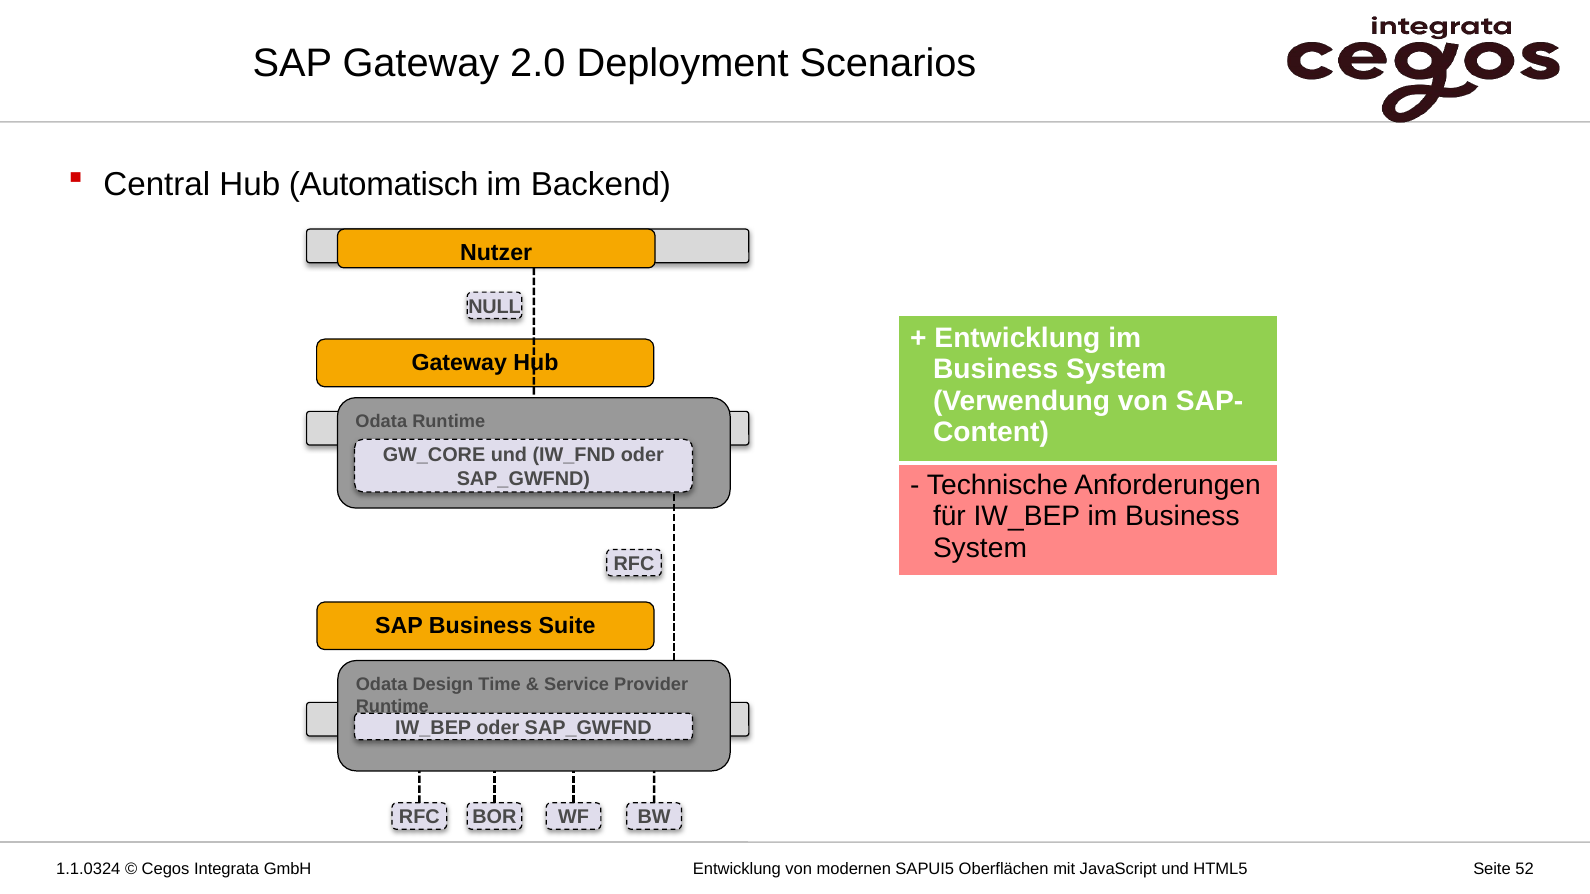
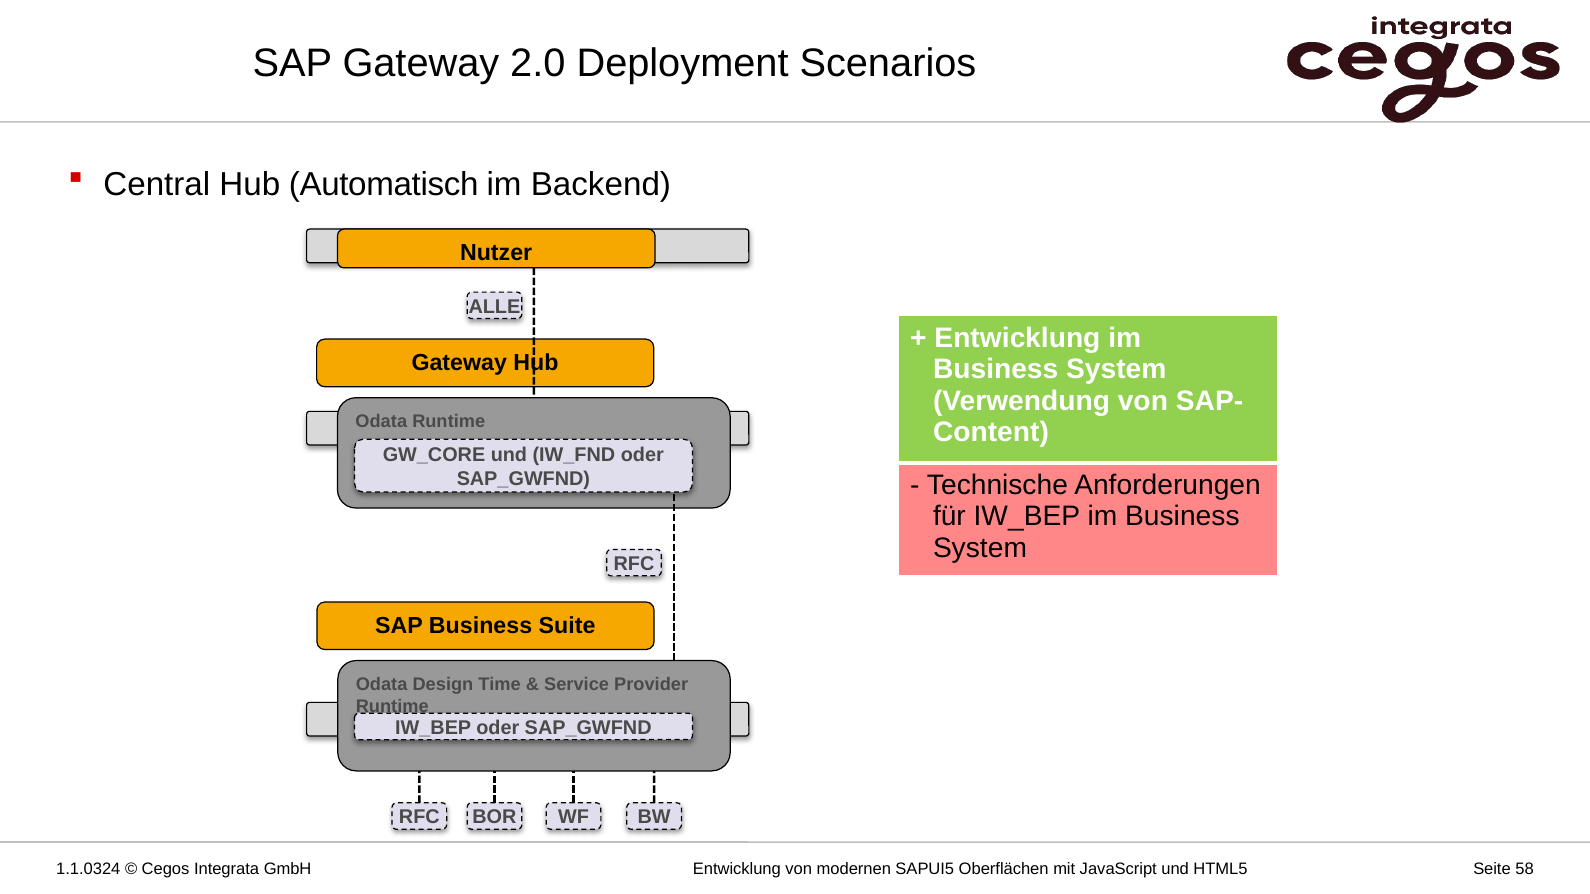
NULL: NULL -> ALLE (494, 307)
52: 52 -> 58 (1525, 870)
